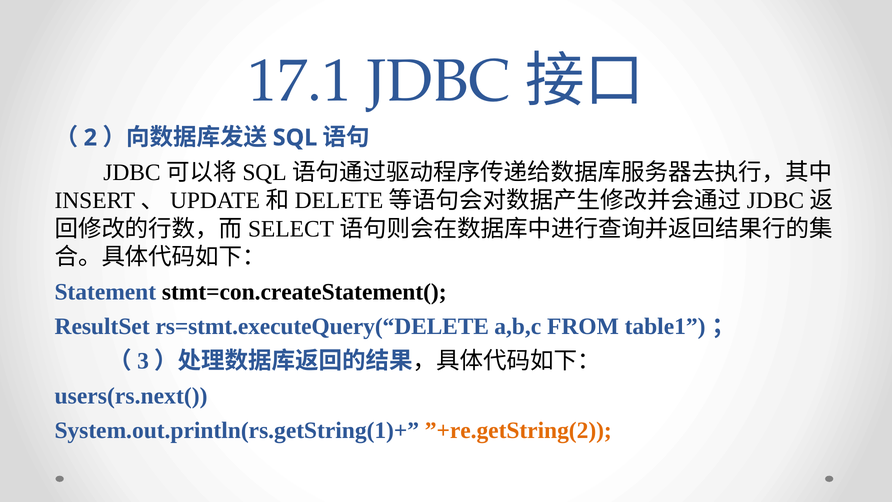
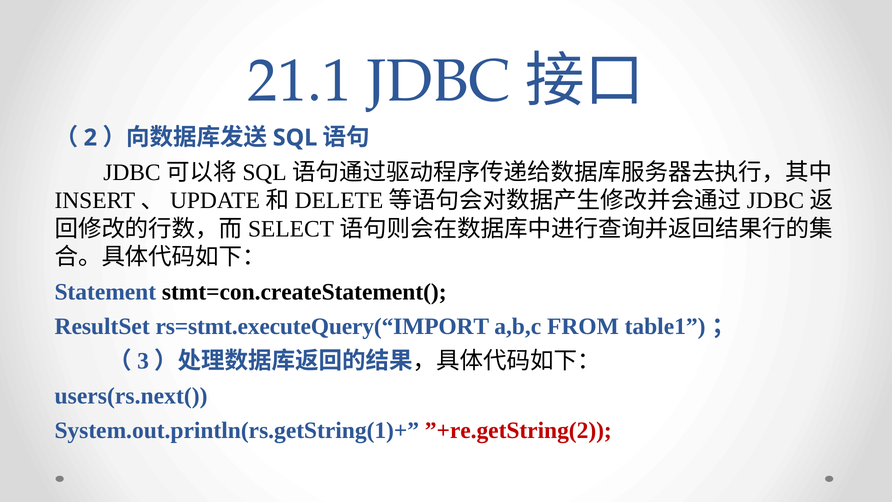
17.1: 17.1 -> 21.1 (300, 81)
rs=stmt.executeQuery(“DELETE: rs=stmt.executeQuery(“DELETE -> rs=stmt.executeQuery(“IMPORT (322, 326)
”+re.getString(2 colour: orange -> red (518, 430)
